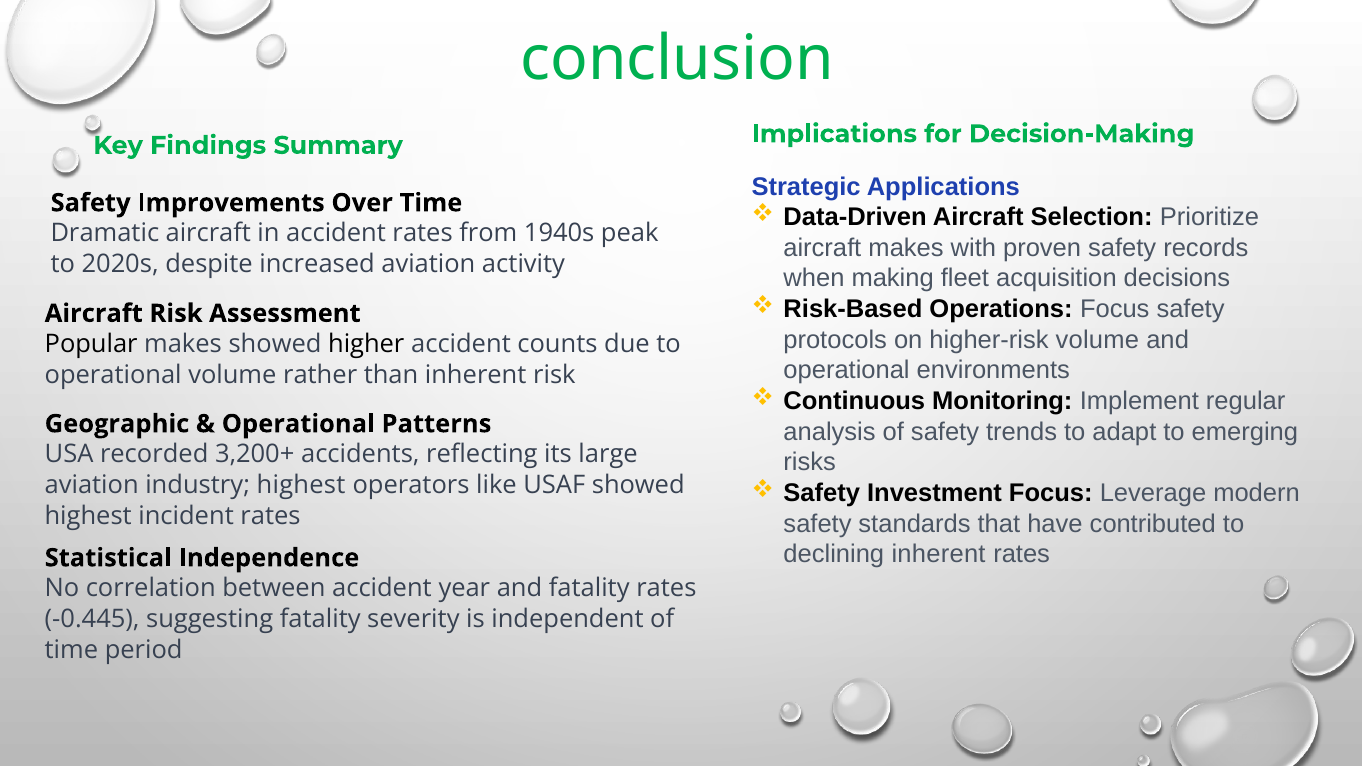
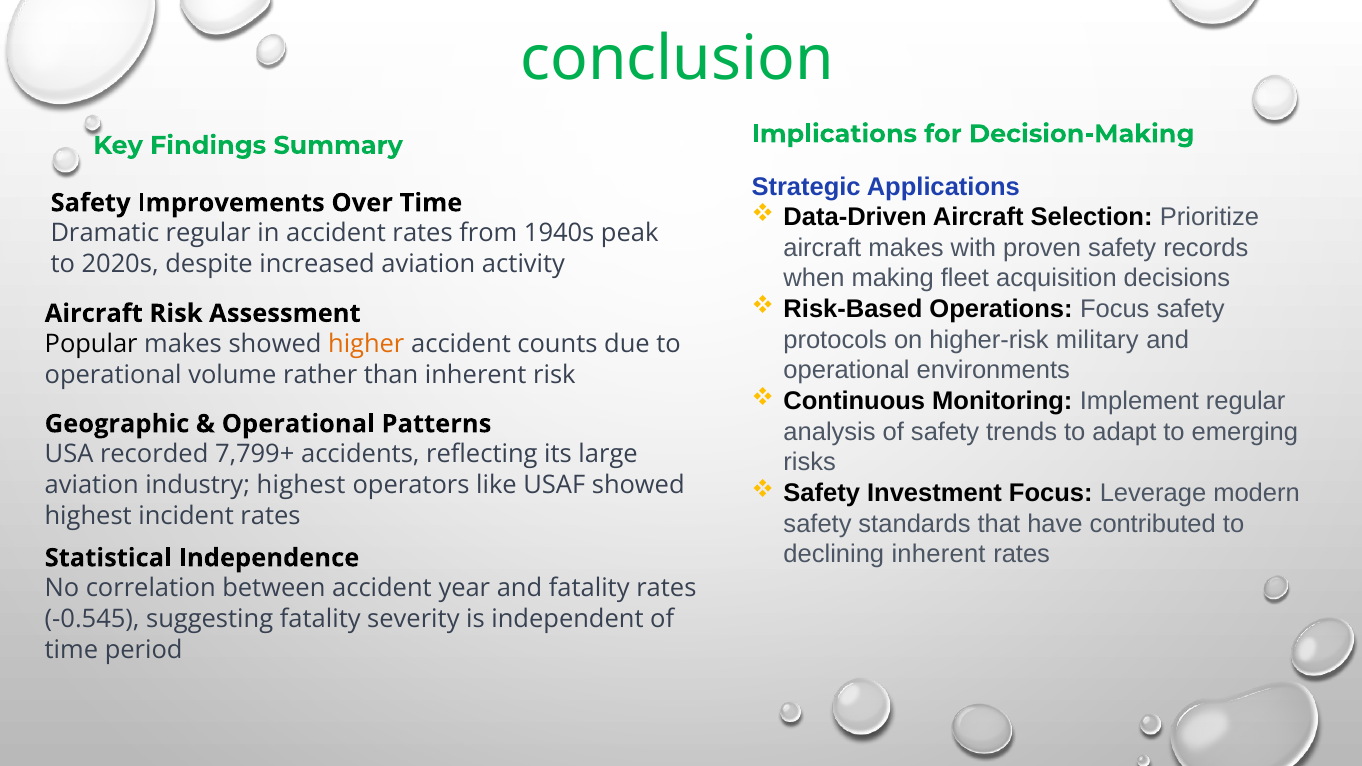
Dramatic aircraft: aircraft -> regular (208, 234)
higher-risk volume: volume -> military (1097, 340)
higher colour: black -> orange (366, 344)
3,200+: 3,200+ -> 7,799+ (255, 455)
-0.445: -0.445 -> -0.545 (92, 619)
